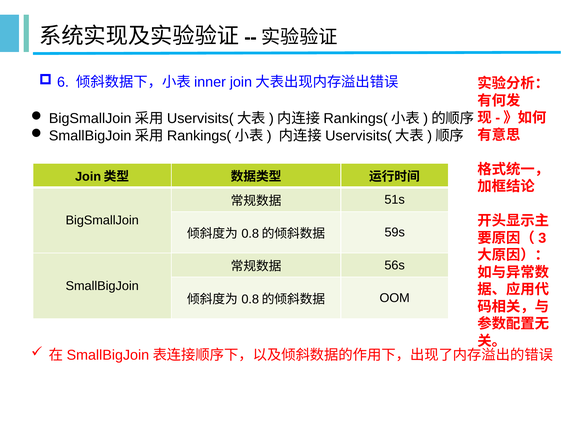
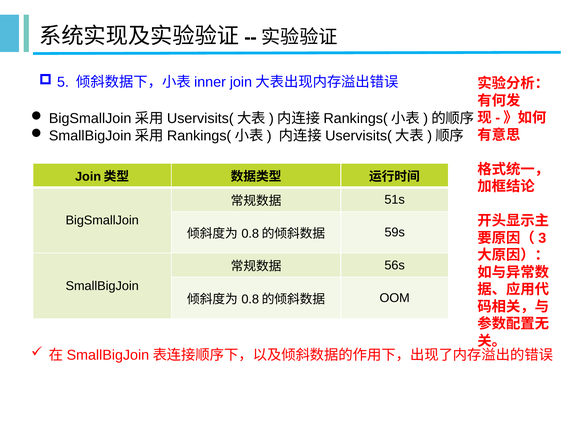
6: 6 -> 5 (63, 82)
